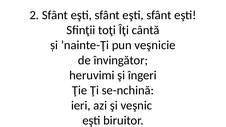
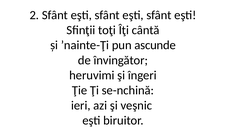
veşnicie: veşnicie -> ascunde (155, 45)
